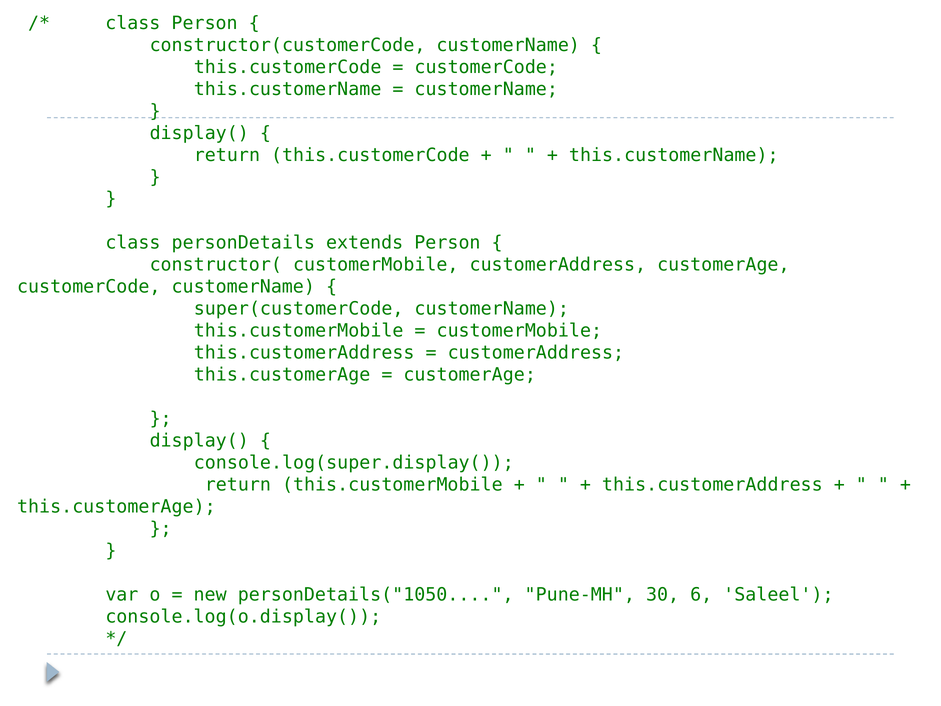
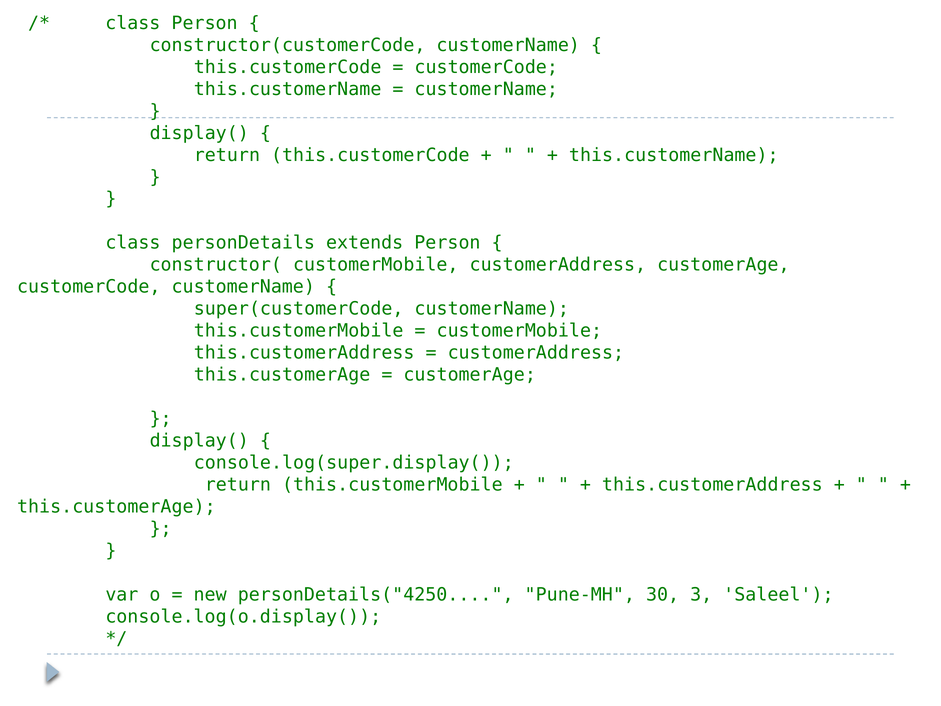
personDetails("1050: personDetails("1050 -> personDetails("4250 (376, 594)
6: 6 -> 3 (701, 594)
